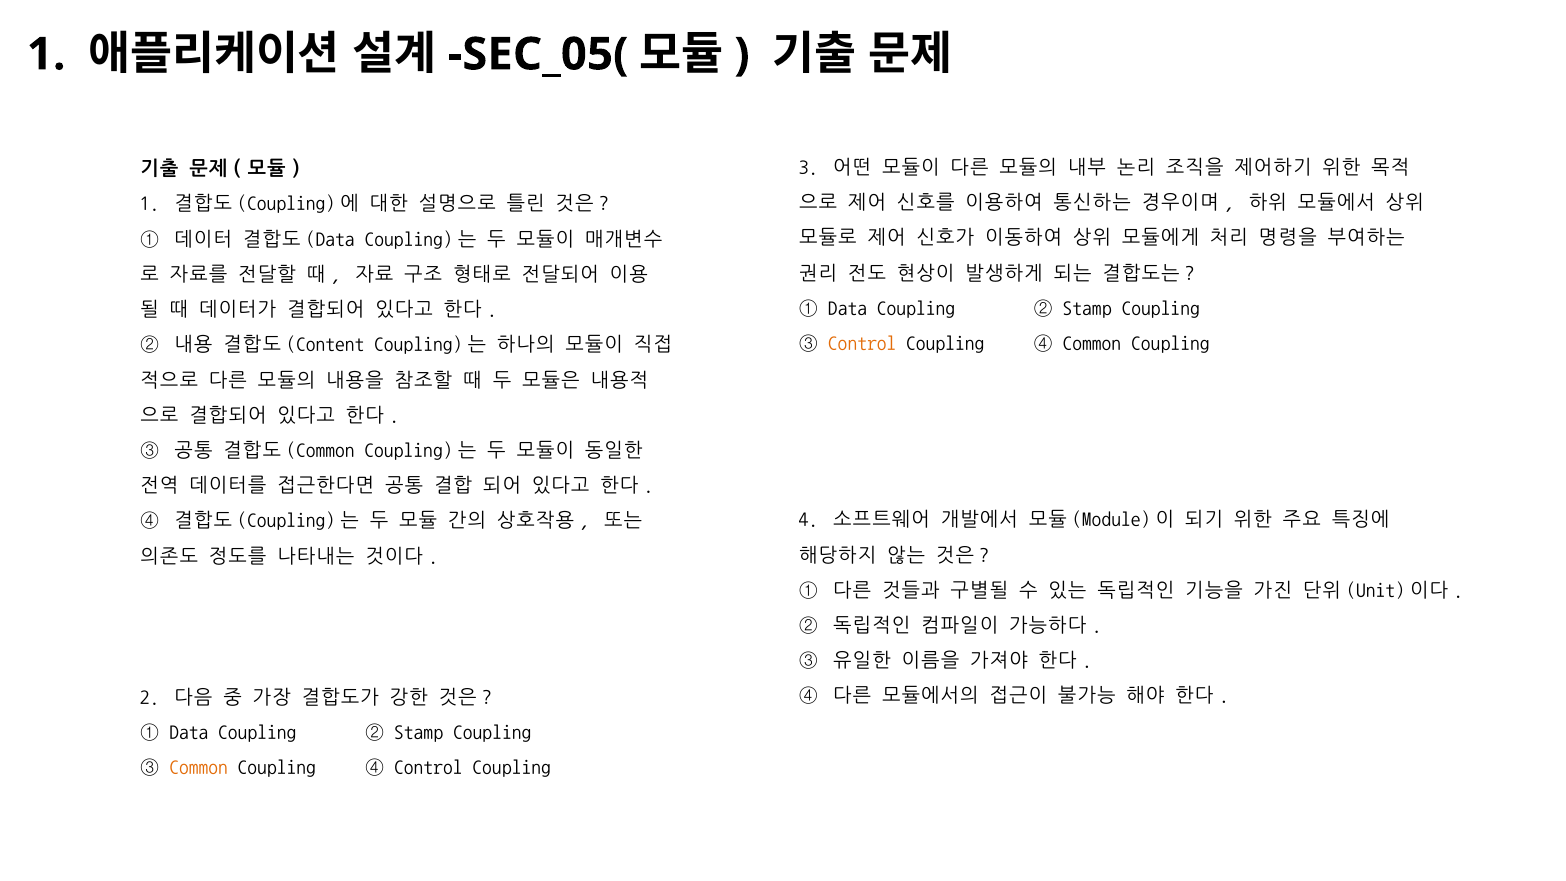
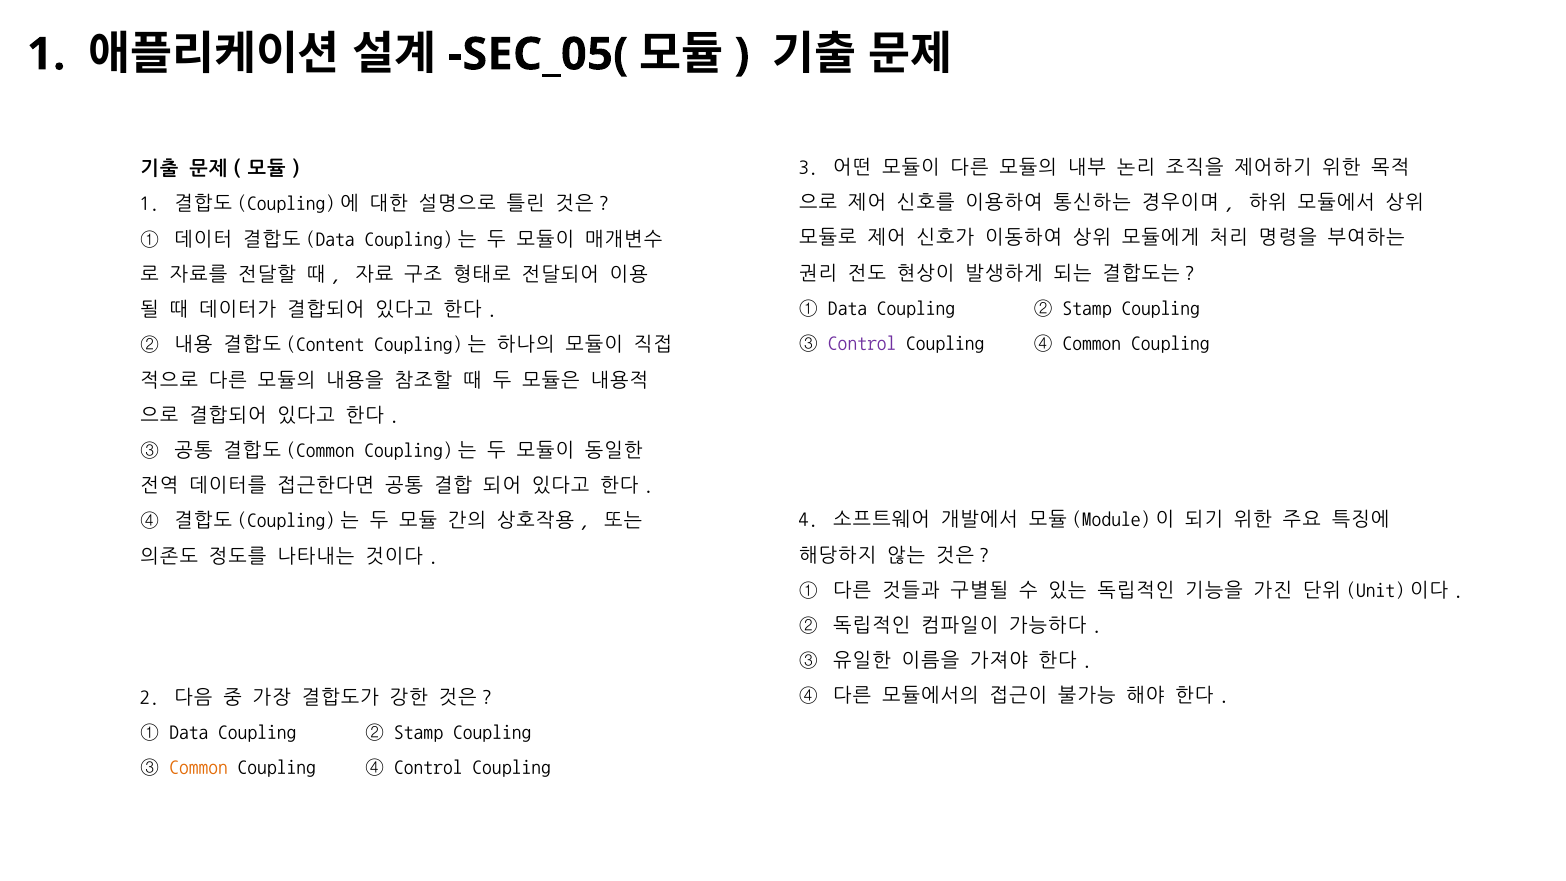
Control colour: orange -> purple (862, 343)
